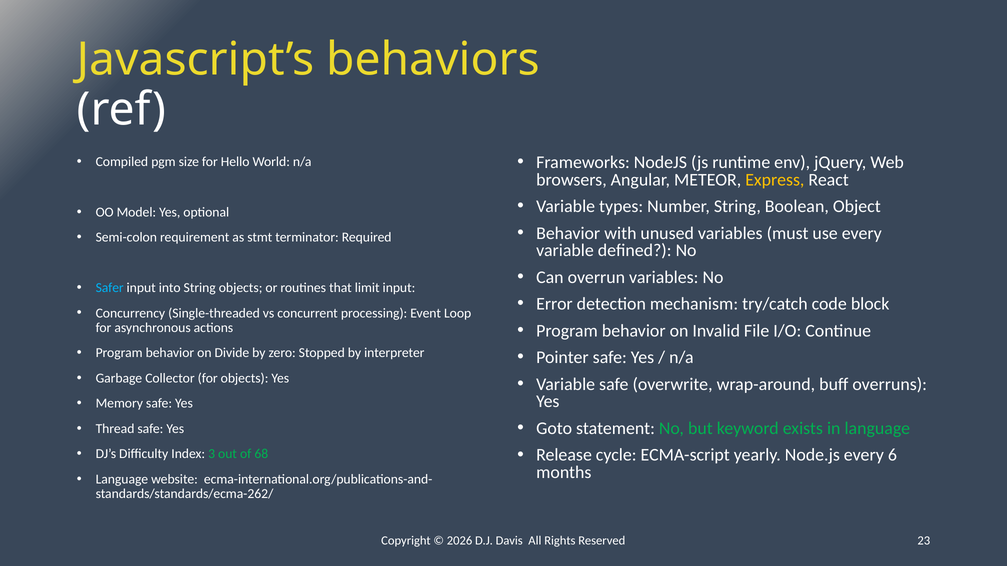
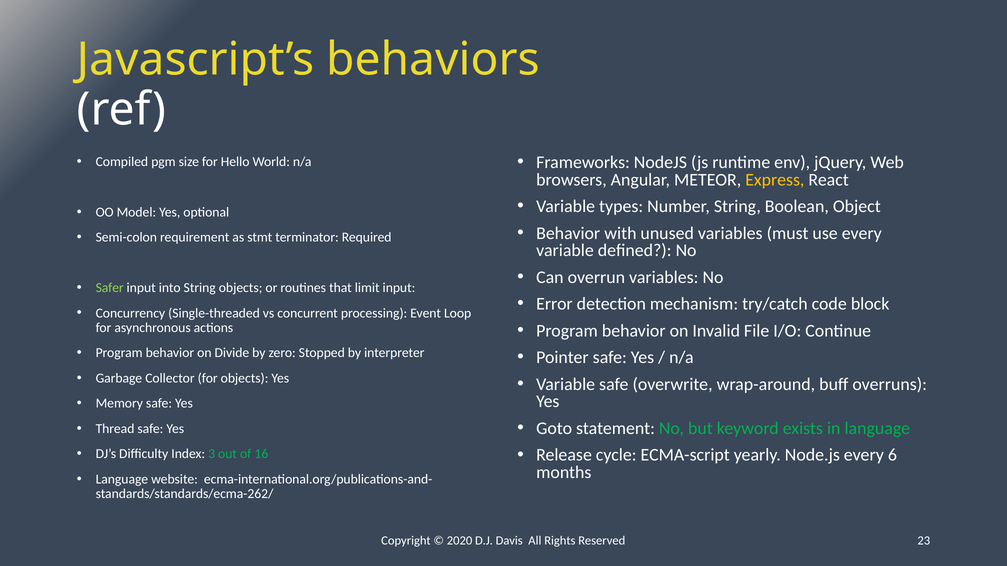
Safer colour: light blue -> light green (110, 288)
68: 68 -> 16 (261, 454)
2026: 2026 -> 2020 (460, 541)
